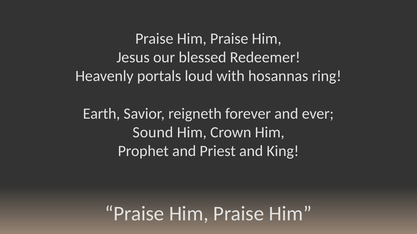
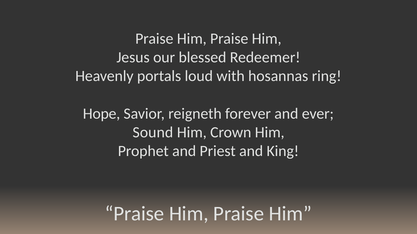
Earth: Earth -> Hope (102, 114)
